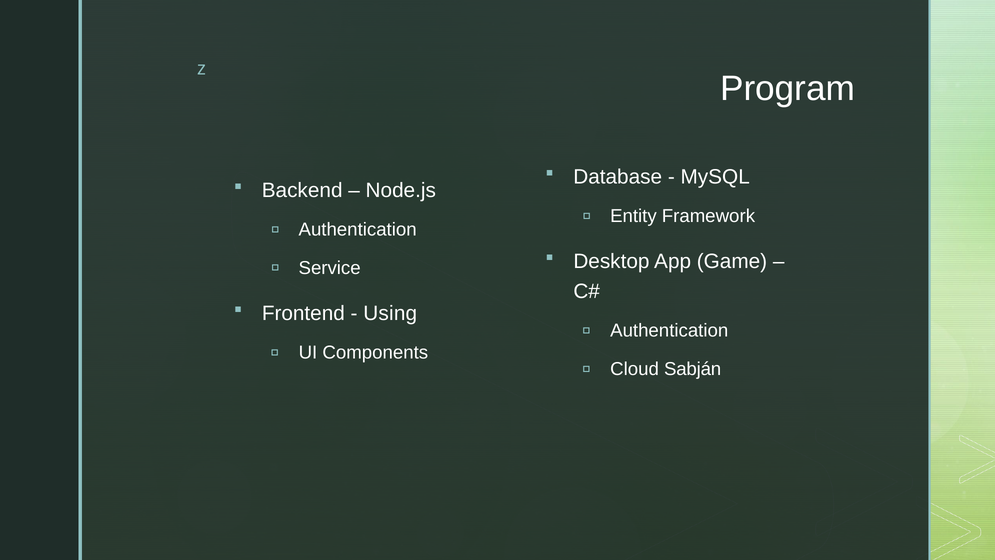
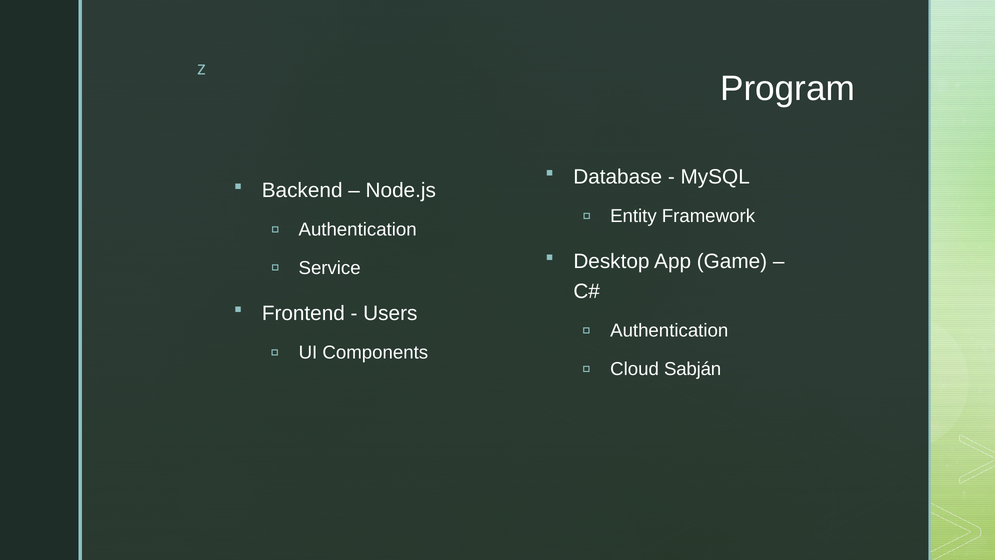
Using: Using -> Users (390, 313)
